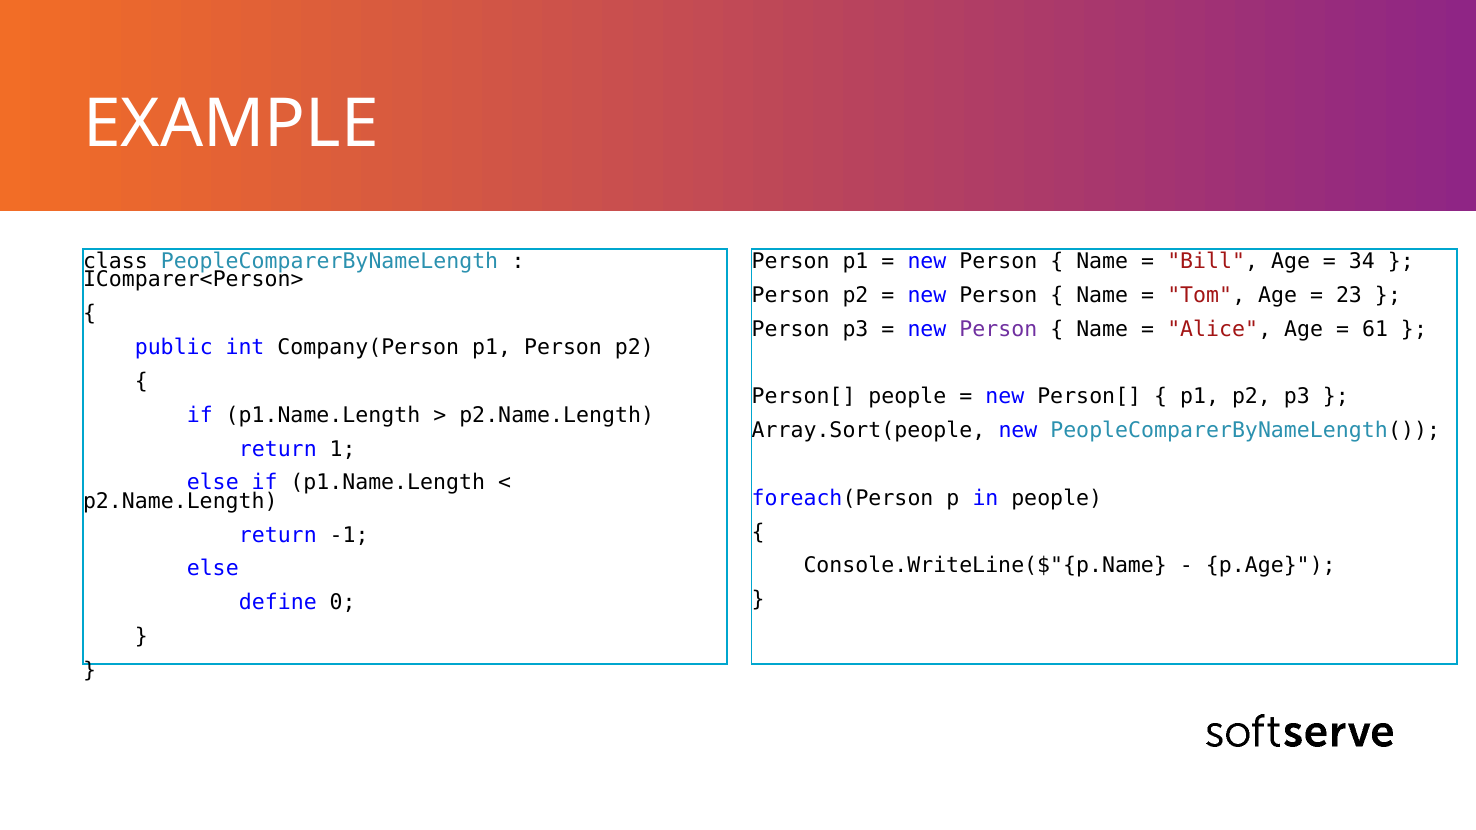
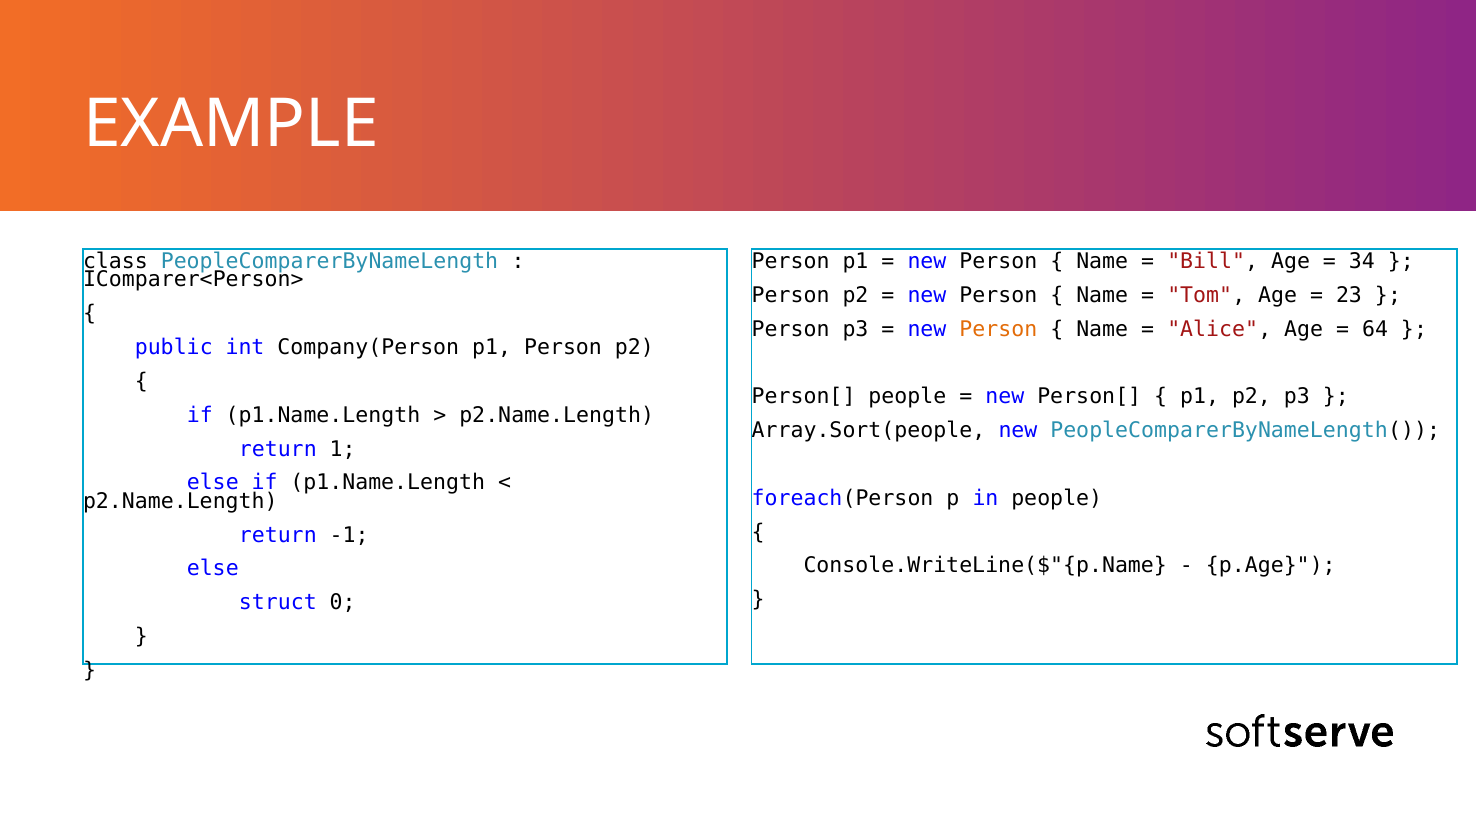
Person colour: purple -> orange (998, 329)
61: 61 -> 64 (1375, 329)
define: define -> struct (278, 603)
